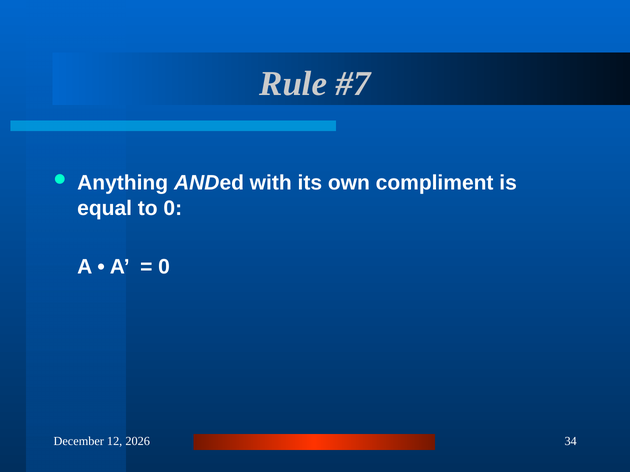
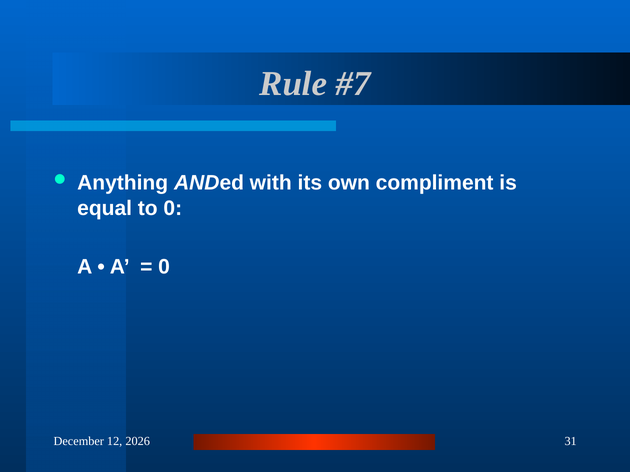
34: 34 -> 31 (571, 442)
